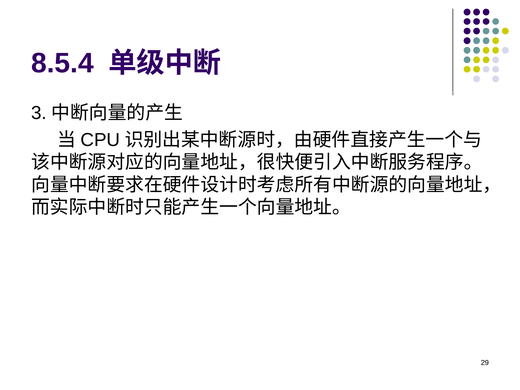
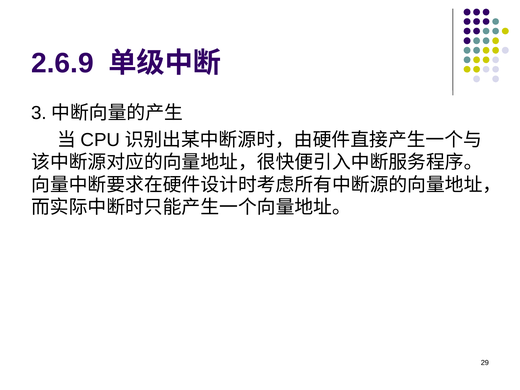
8.5.4: 8.5.4 -> 2.6.9 (62, 63)
